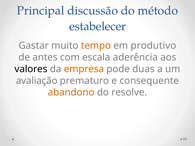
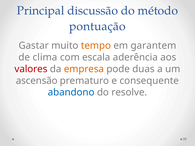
estabelecer: estabelecer -> pontuação (97, 26)
produtivo: produtivo -> garantem (153, 46)
antes: antes -> clima (45, 57)
valores colour: black -> red (31, 69)
avaliação: avaliação -> ascensão (37, 81)
abandono colour: orange -> blue (71, 93)
